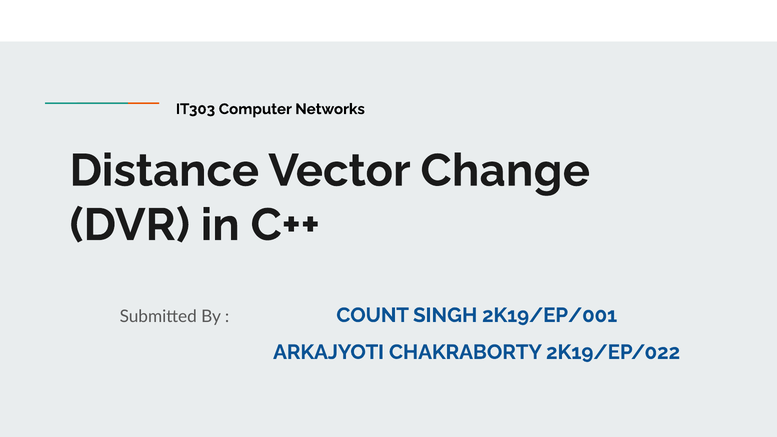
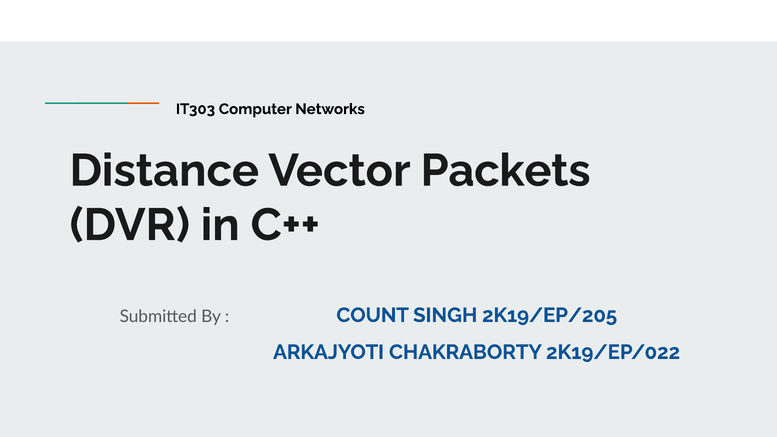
Change: Change -> Packets (506, 171)
2K19/EP/001: 2K19/EP/001 -> 2K19/EP/205 (550, 315)
